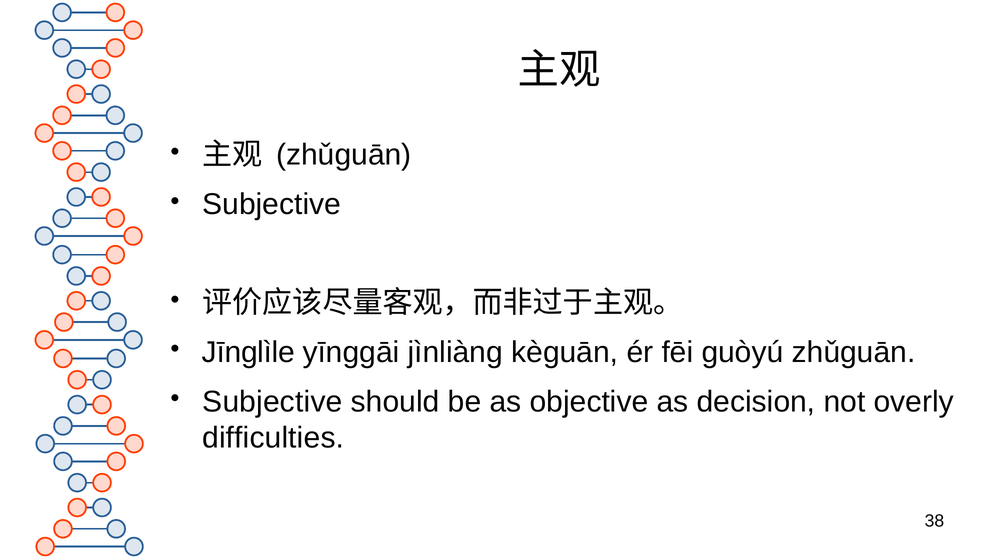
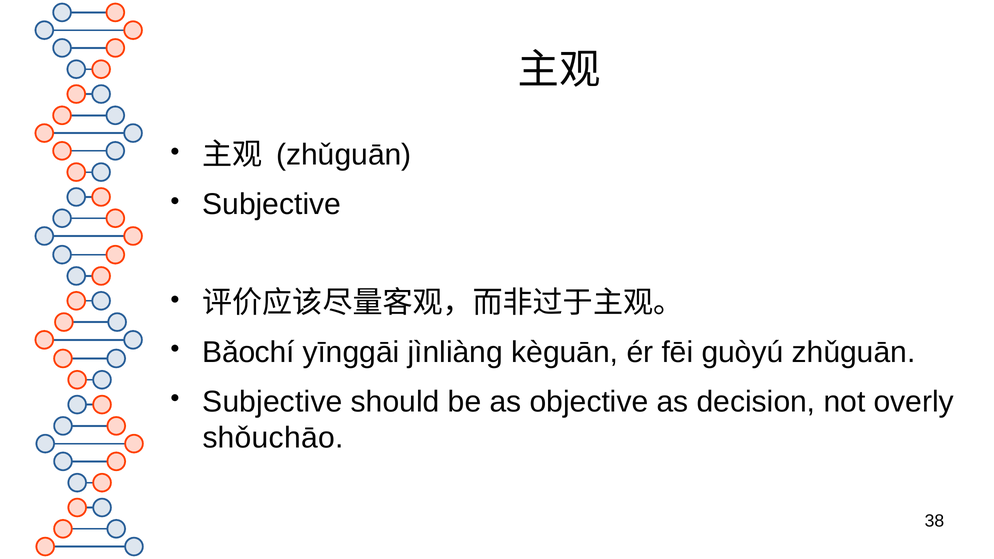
Jīnglìle: Jīnglìle -> Bǎochí (248, 352)
difficulties: difficulties -> shǒuchāo (273, 438)
